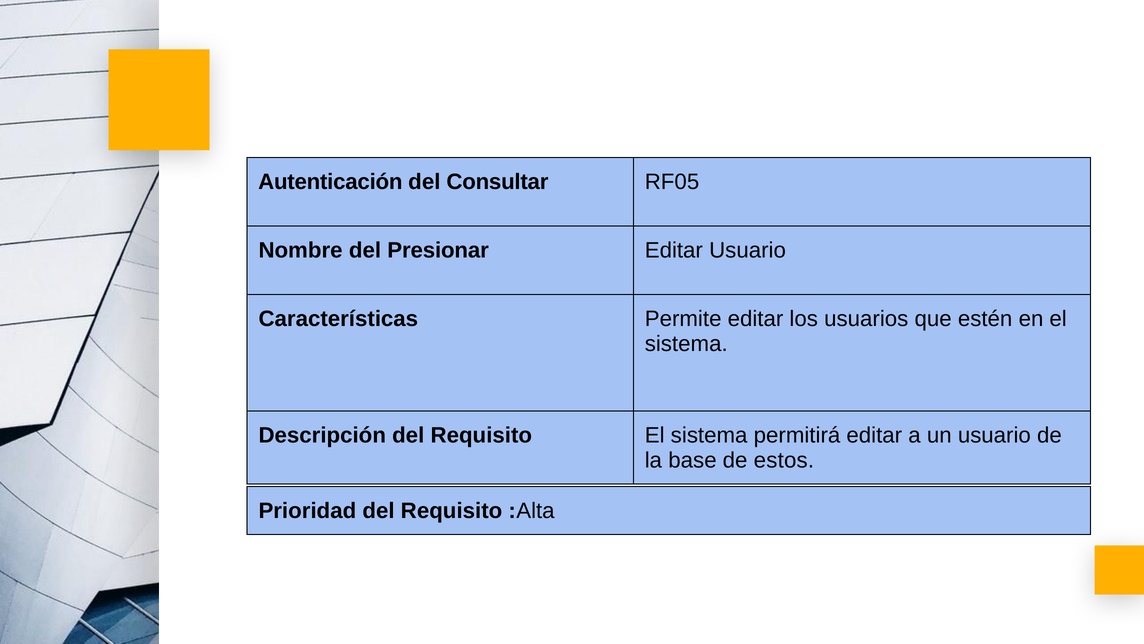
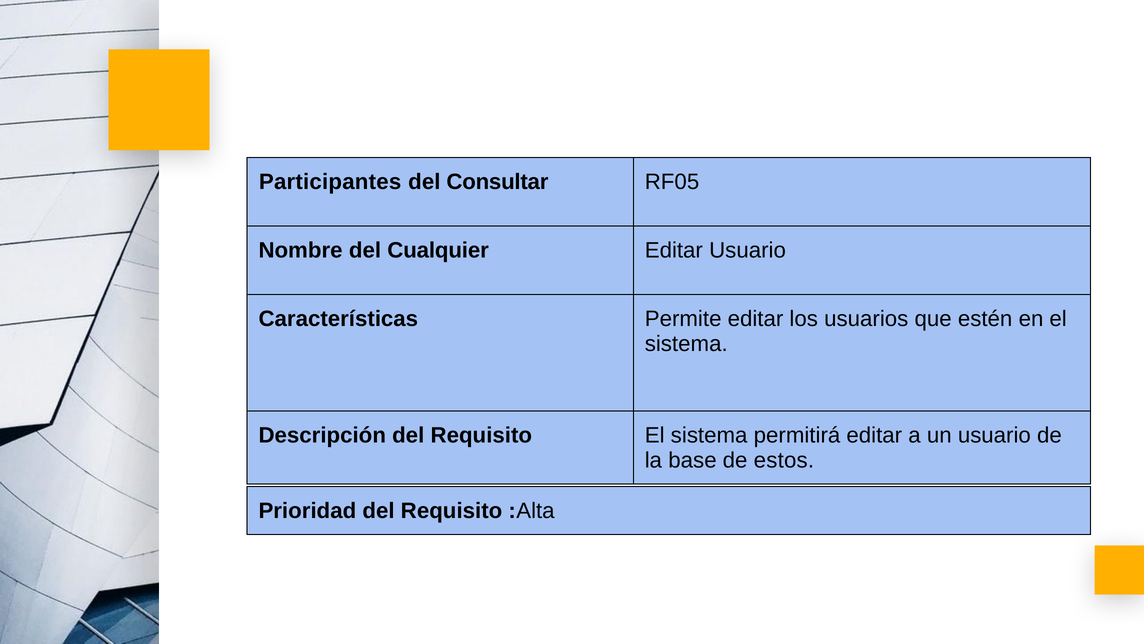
Autenticación: Autenticación -> Participantes (330, 182)
Presionar: Presionar -> Cualquier (438, 250)
